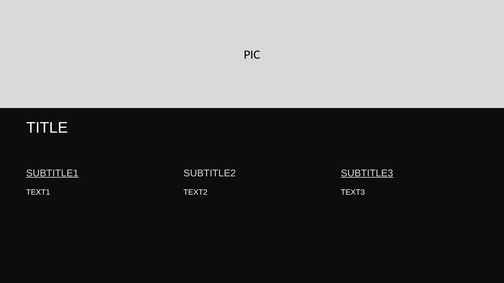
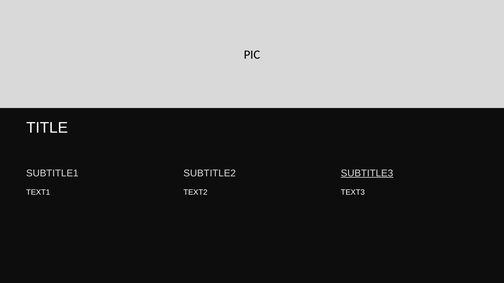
SUBTITLE1 underline: present -> none (52, 173)
